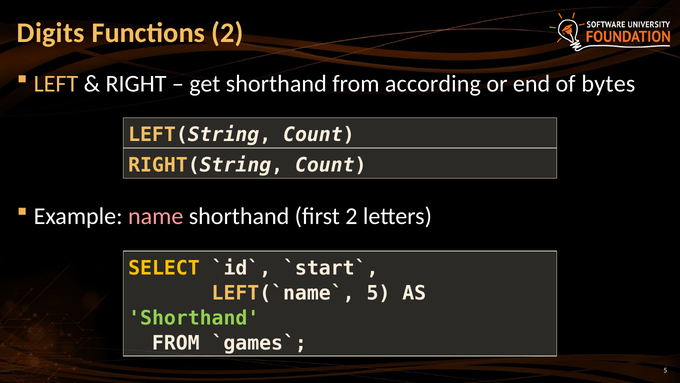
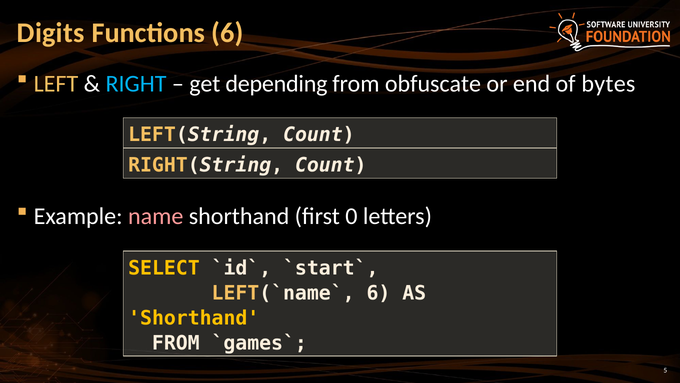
Functions 2: 2 -> 6 (227, 33)
RIGHT colour: white -> light blue (136, 84)
get shorthand: shorthand -> depending (276, 84)
according: according -> obfuscate (433, 84)
first 2: 2 -> 0 (351, 216)
5: 5 -> 6 (378, 293)
Shorthand colour: light green -> yellow (194, 318)
